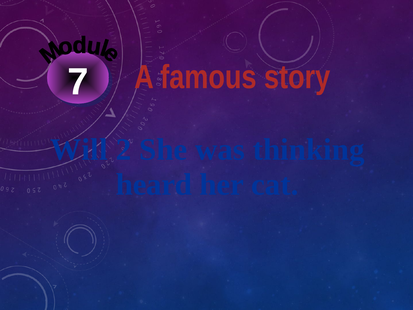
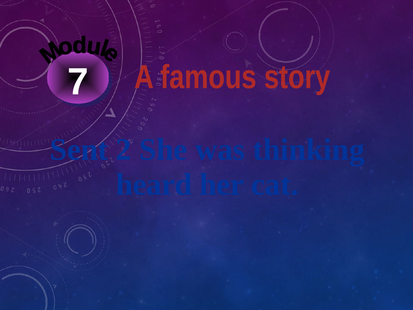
Will: Will -> Sent (79, 149)
